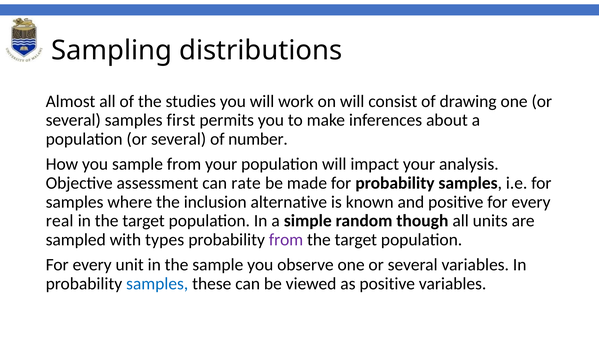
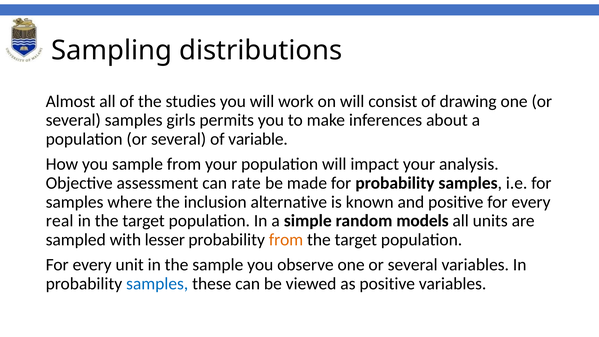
first: first -> girls (181, 120)
number: number -> variable (258, 139)
though: though -> models (422, 221)
types: types -> lesser (165, 240)
from colour: purple -> orange (286, 240)
